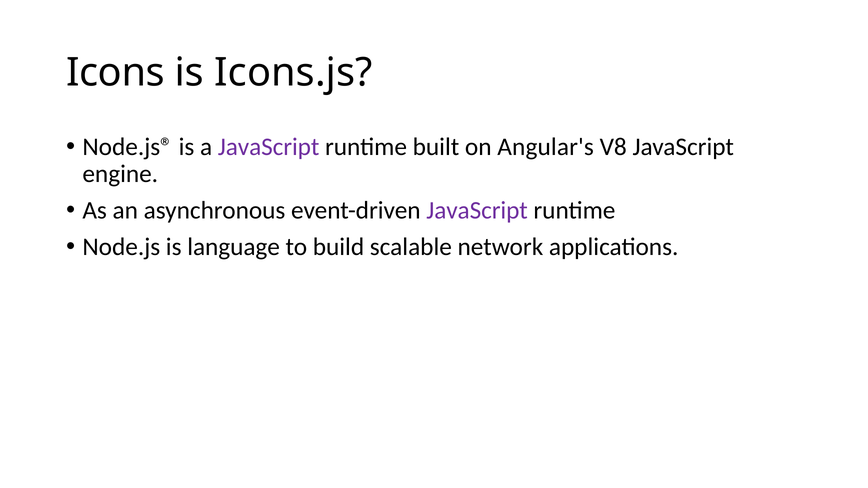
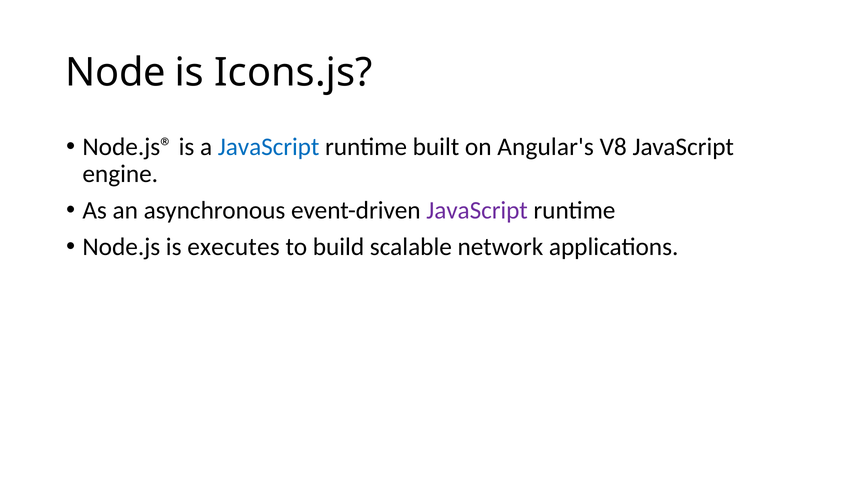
Icons: Icons -> Node (116, 73)
JavaScript colour: purple -> blue (269, 147)
language: language -> executes (233, 247)
